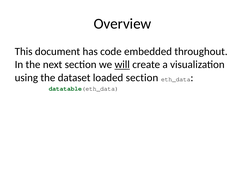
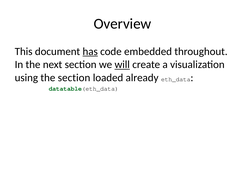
has underline: none -> present (90, 51)
the dataset: dataset -> section (74, 78)
loaded section: section -> already (142, 78)
